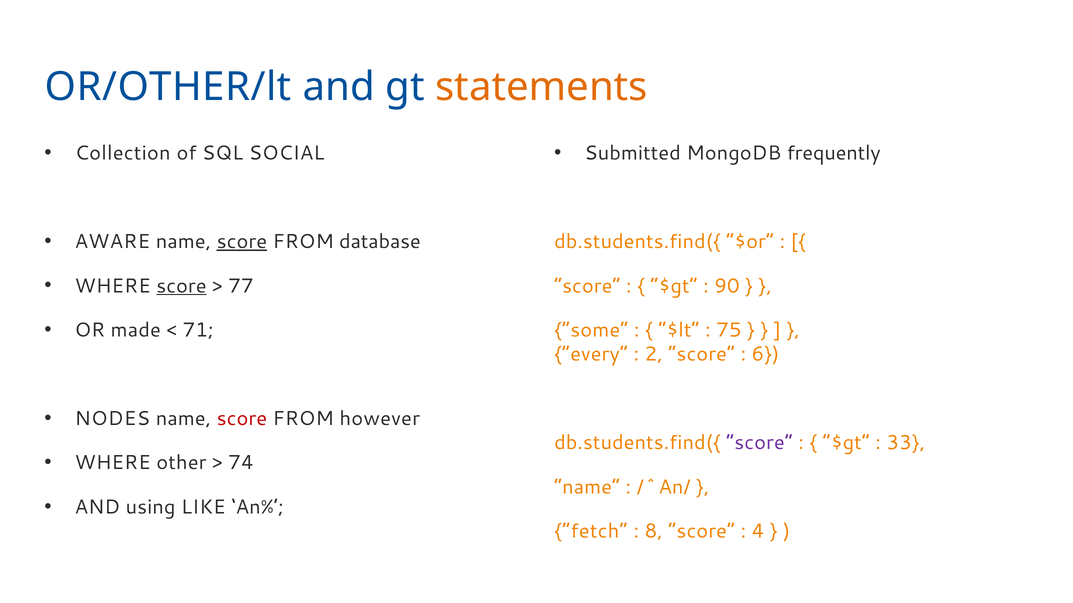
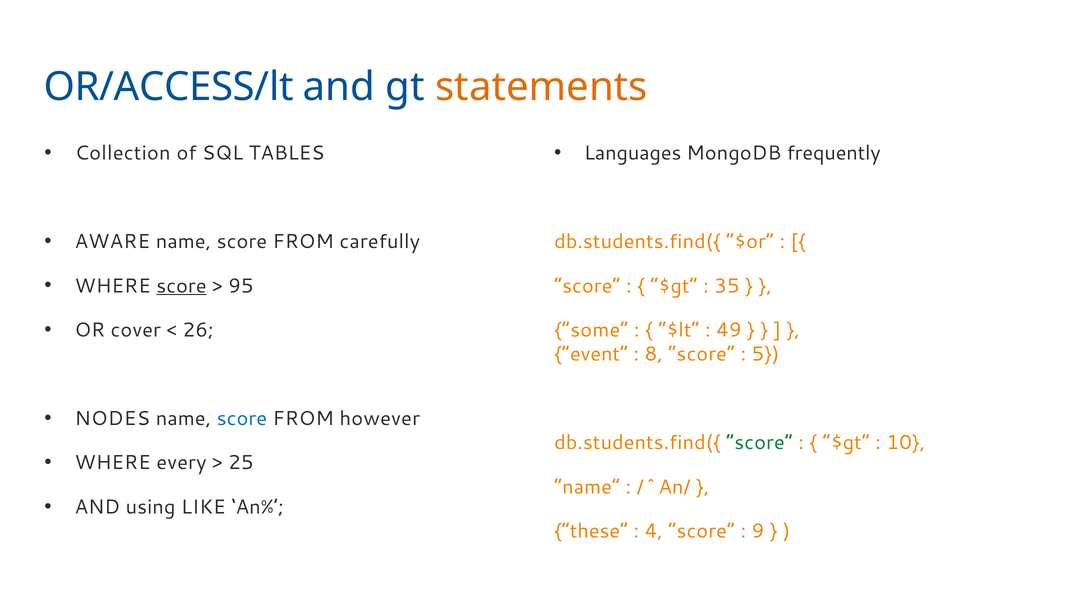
OR/OTHER/lt: OR/OTHER/lt -> OR/ACCESS/lt (169, 87)
SOCIAL: SOCIAL -> TABLES (287, 153)
Submitted: Submitted -> Languages (633, 153)
score underline: present -> none (242, 242)
database: database -> carefully (380, 242)
77: 77 -> 95 (241, 286)
90: 90 -> 35 (727, 286)
made: made -> cover (136, 330)
71: 71 -> 26 (198, 330)
75: 75 -> 49 (729, 330)
every: every -> event (591, 355)
2: 2 -> 8 (654, 355)
6: 6 -> 5 (766, 355)
score colour: red -> blue (242, 419)
score colour: purple -> green (760, 443)
33: 33 -> 10 (906, 443)
other: other -> every (181, 463)
74: 74 -> 25 (241, 463)
fetch: fetch -> these (591, 532)
8: 8 -> 4 (654, 532)
4: 4 -> 9 (758, 532)
